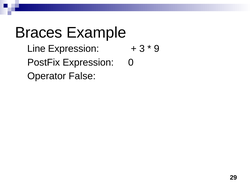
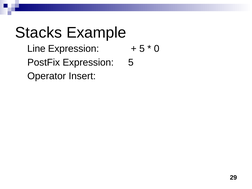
Braces: Braces -> Stacks (39, 33)
3: 3 -> 5 (142, 49)
9: 9 -> 0 (157, 49)
Expression 0: 0 -> 5 (131, 62)
False: False -> Insert (82, 76)
